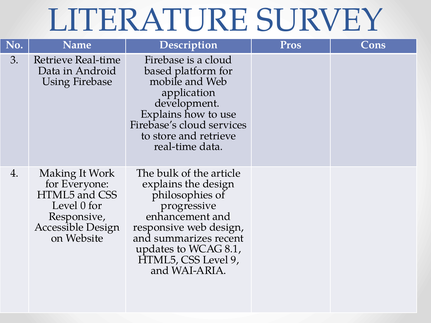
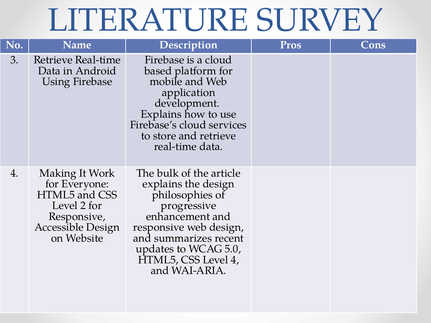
0: 0 -> 2 (83, 206)
8.1: 8.1 -> 5.0 (233, 249)
Level 9: 9 -> 4 (235, 260)
